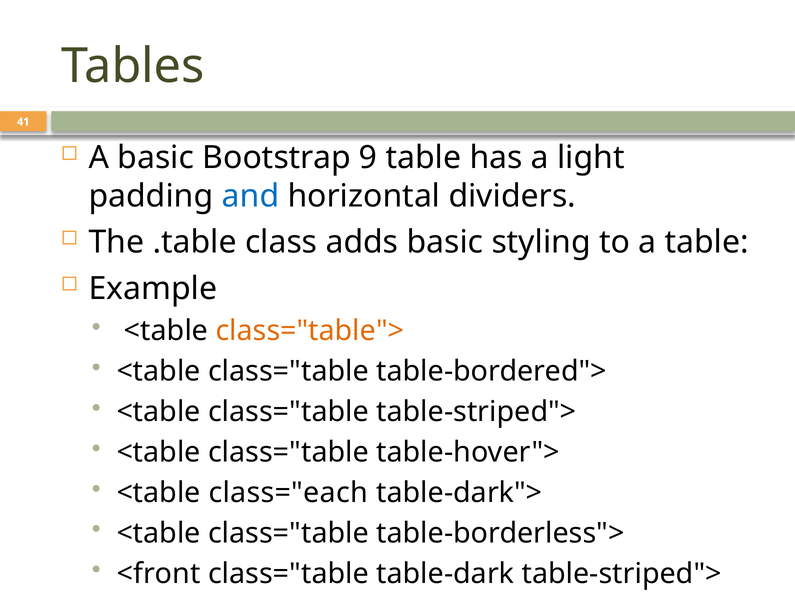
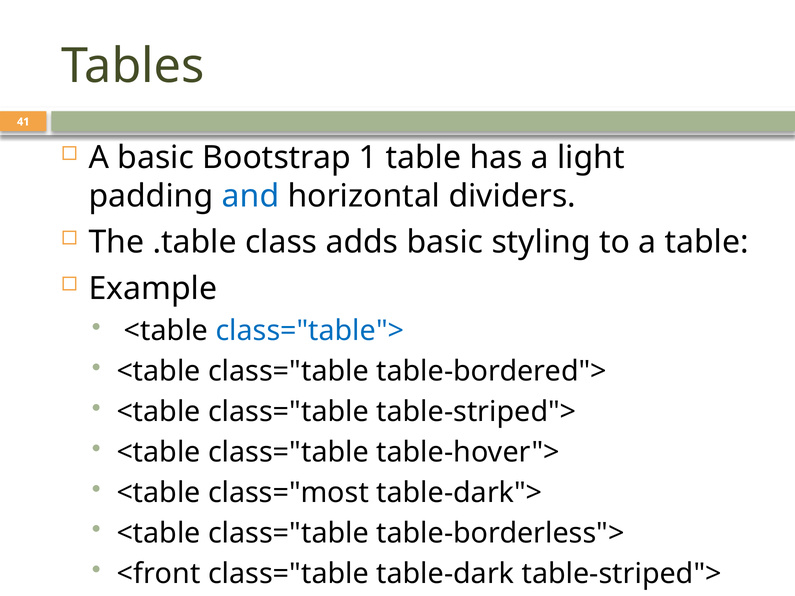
9: 9 -> 1 (368, 158)
class="table"> colour: orange -> blue (310, 331)
class="each: class="each -> class="most (289, 493)
